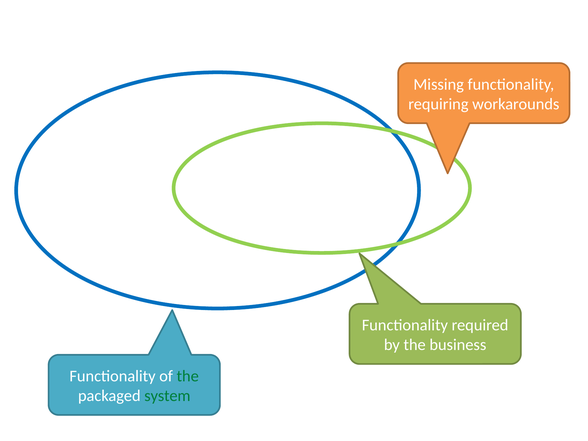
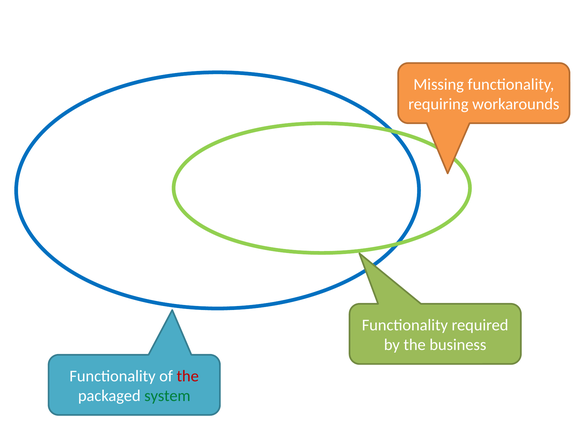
the colour: green -> red (188, 376)
